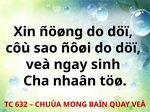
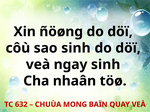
sao ñôøi: ñôøi -> sinh (76, 48)
